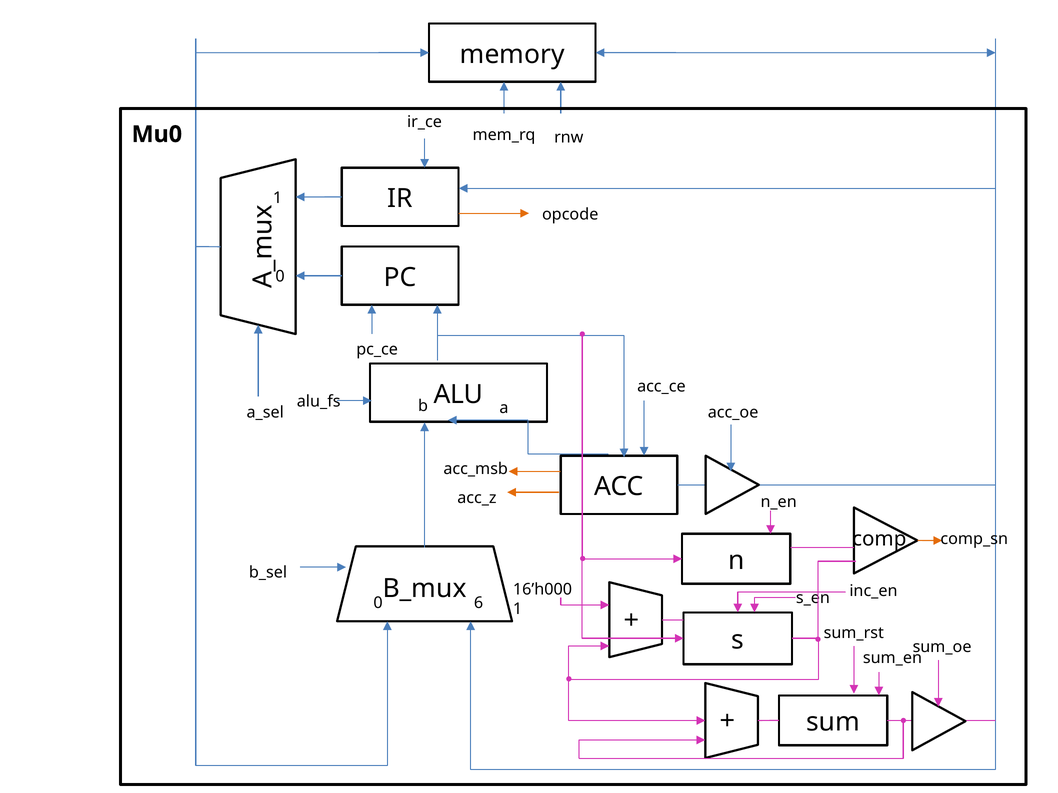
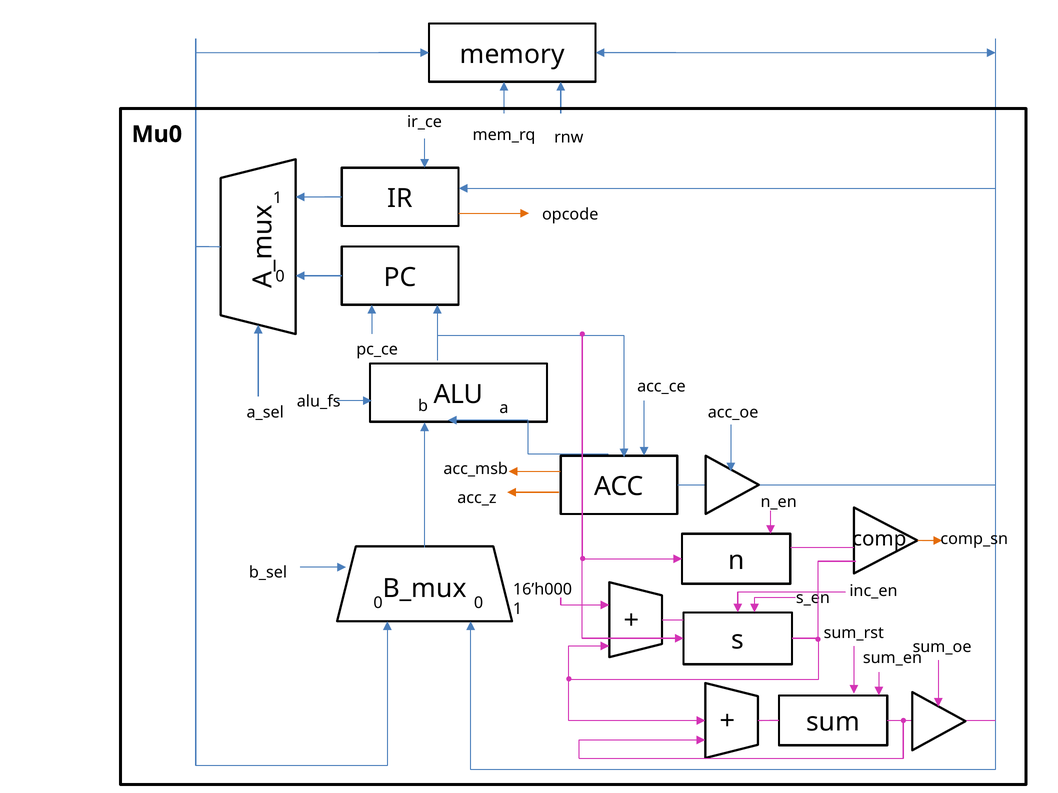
0 6: 6 -> 0 (479, 603)
